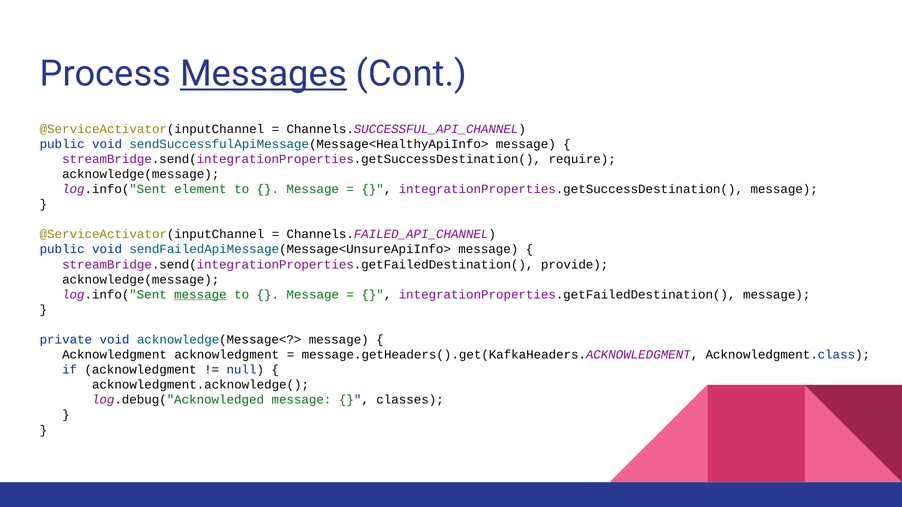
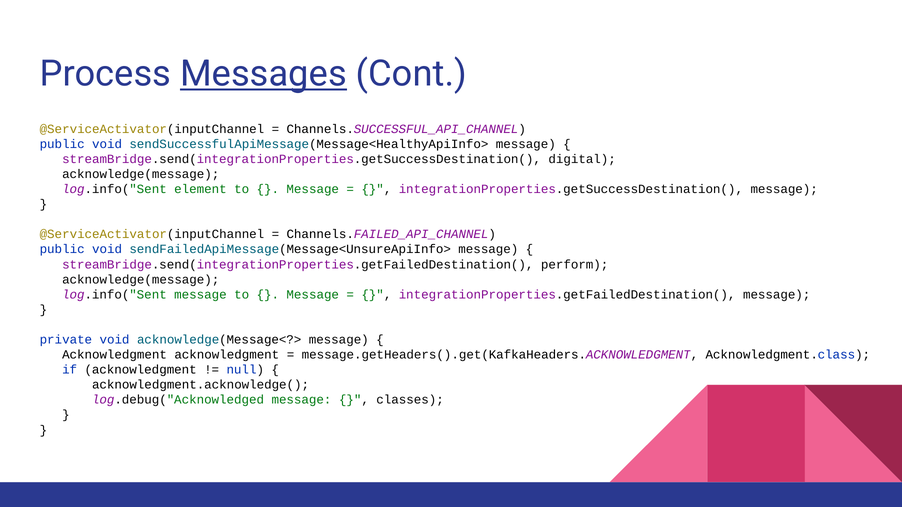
require: require -> digital (582, 159)
provide: provide -> perform (575, 265)
message underline: present -> none (200, 295)
